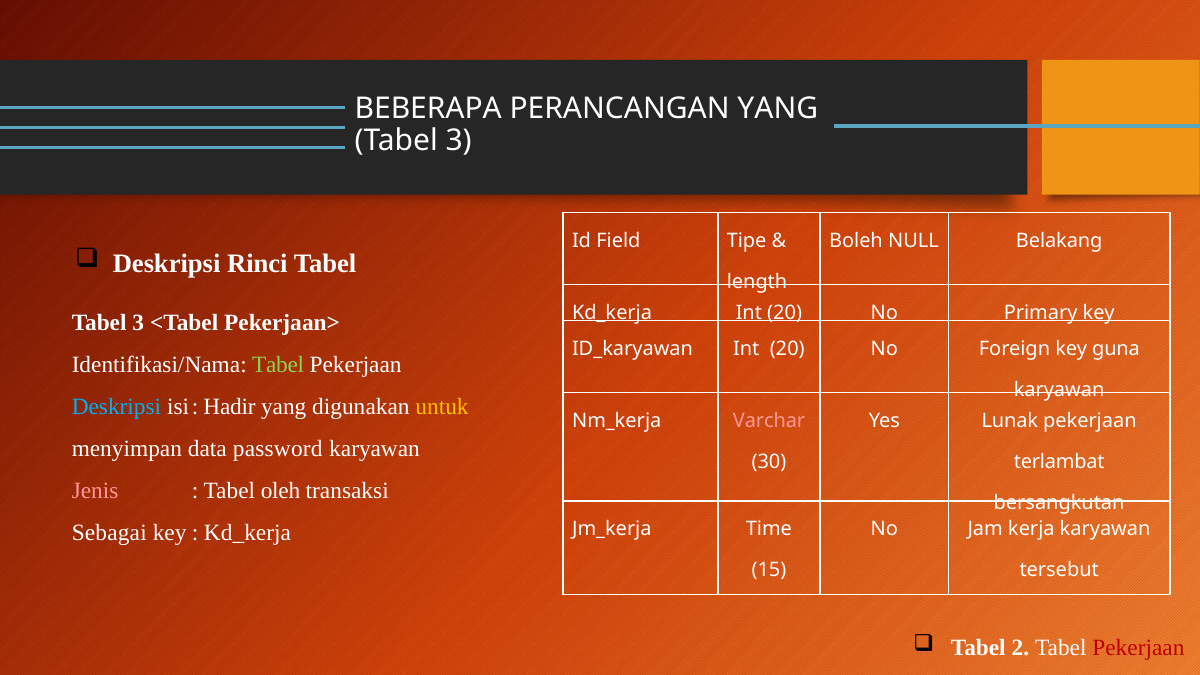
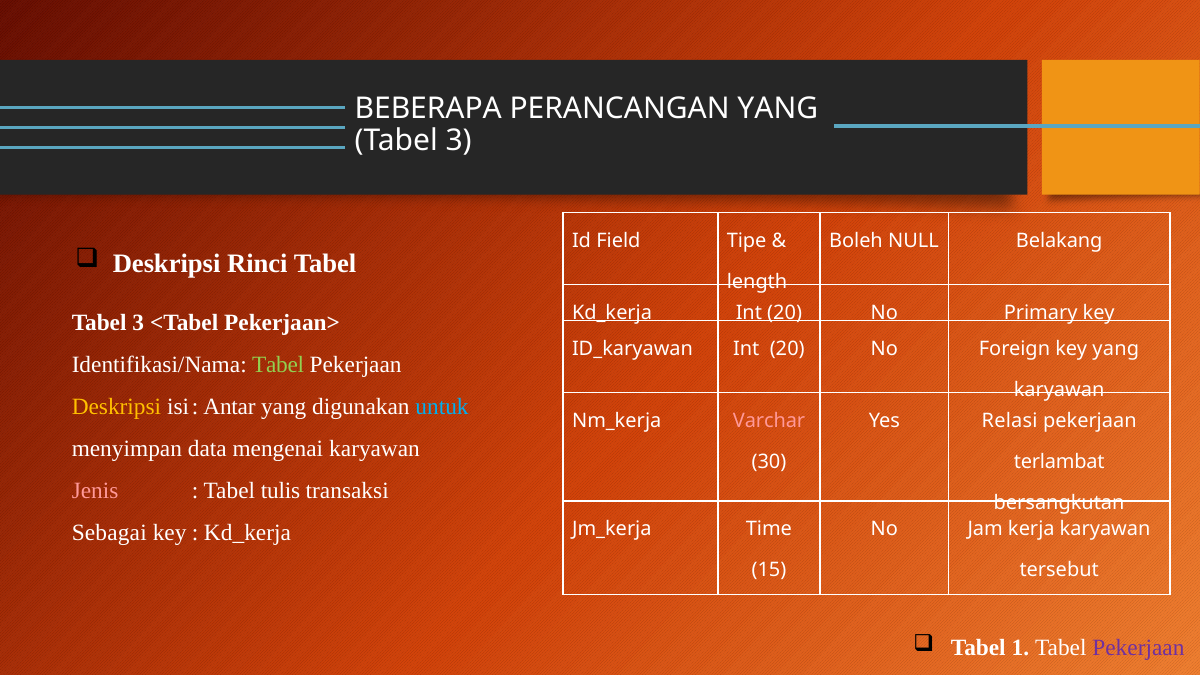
key guna: guna -> yang (1116, 349)
Deskripsi colour: light blue -> yellow (116, 407)
Hadir: Hadir -> Antar (229, 407)
untuk colour: yellow -> light blue (442, 407)
Lunak: Lunak -> Relasi (1010, 421)
password: password -> mengenai (278, 449)
oleh: oleh -> tulis (281, 491)
2: 2 -> 1 (1020, 648)
Pekerjaan colour: red -> purple (1138, 648)
